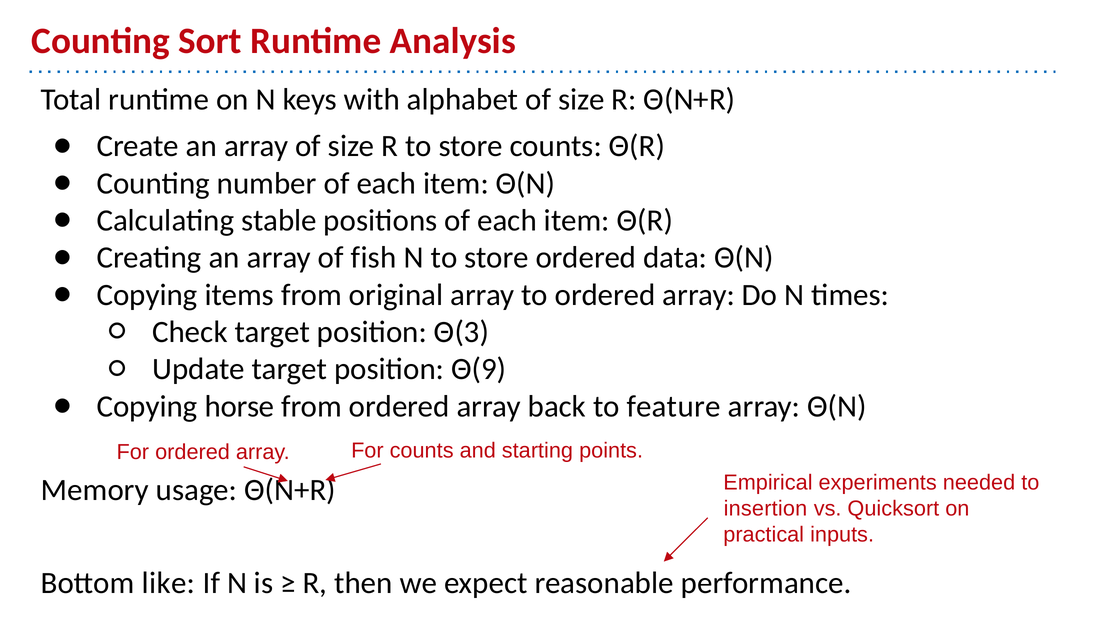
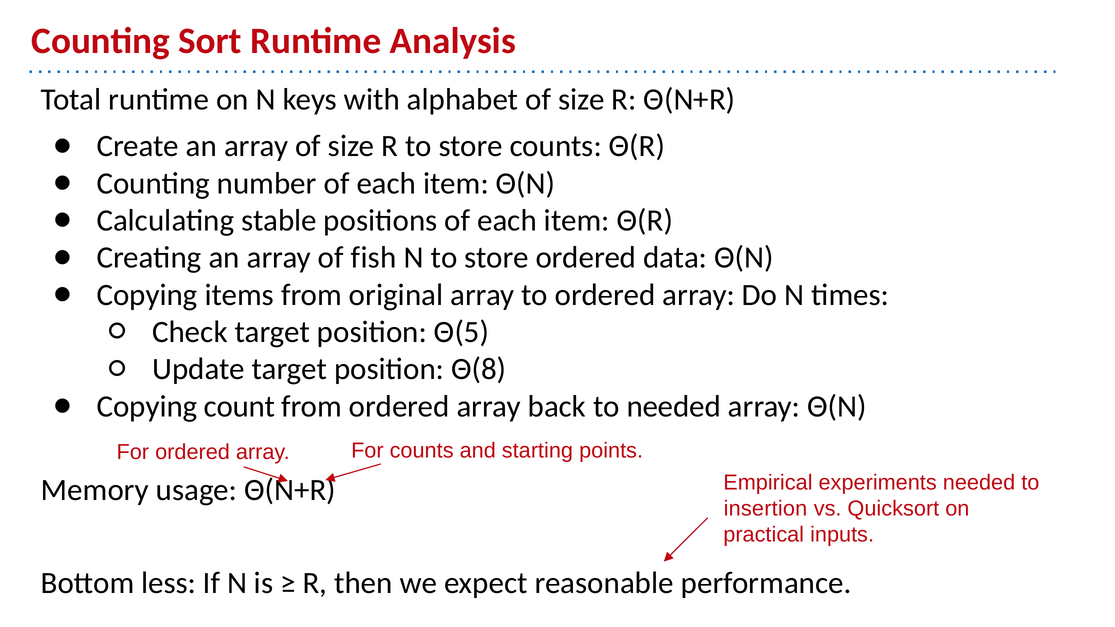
Θ(3: Θ(3 -> Θ(5 (461, 332)
Θ(9: Θ(9 -> Θ(8 (479, 369)
horse: horse -> count (240, 407)
to feature: feature -> needed (674, 407)
like: like -> less (169, 583)
